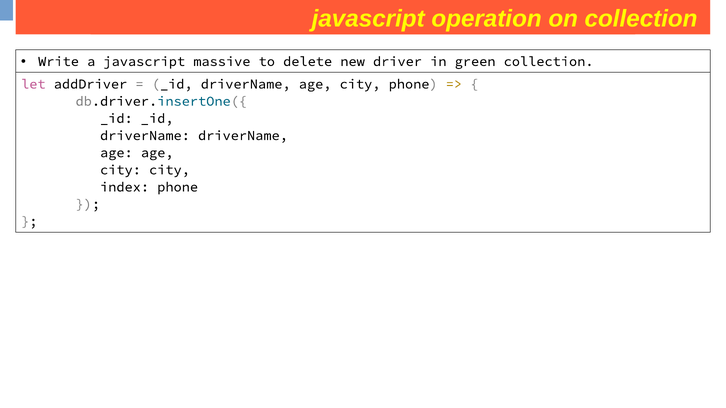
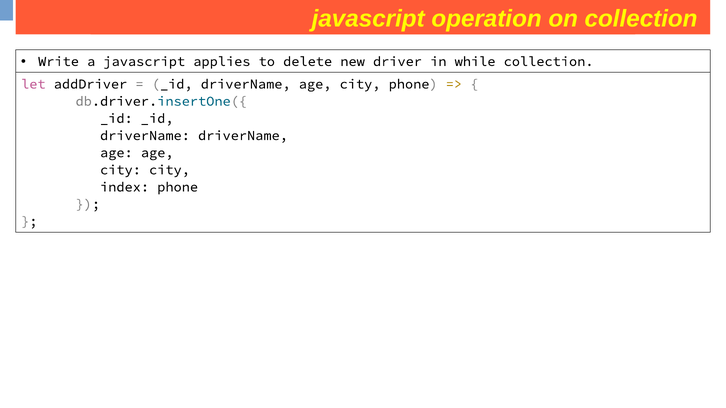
massive: massive -> applies (222, 61)
green: green -> while (475, 61)
